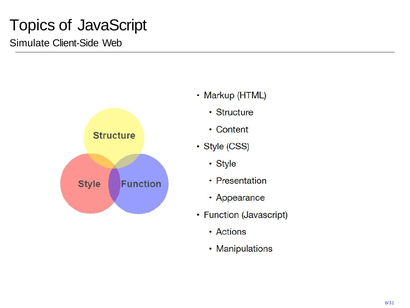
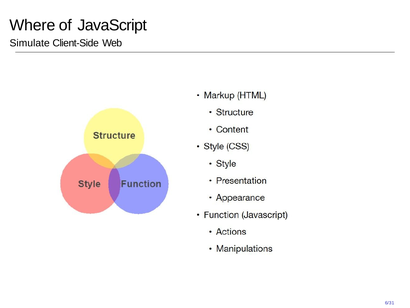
Topics: Topics -> Where (32, 25)
